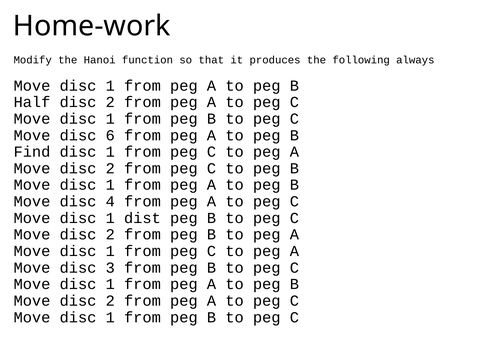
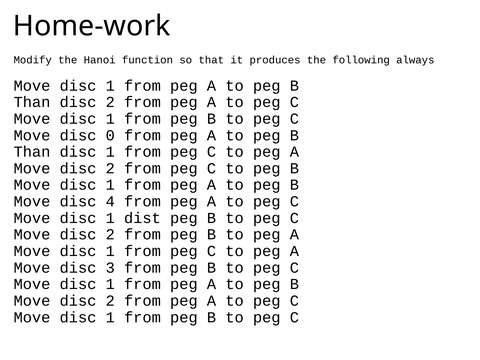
Half: Half -> Than (32, 102)
6: 6 -> 0 (110, 135)
Find: Find -> Than (32, 152)
